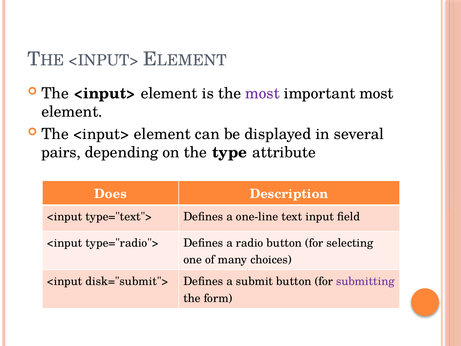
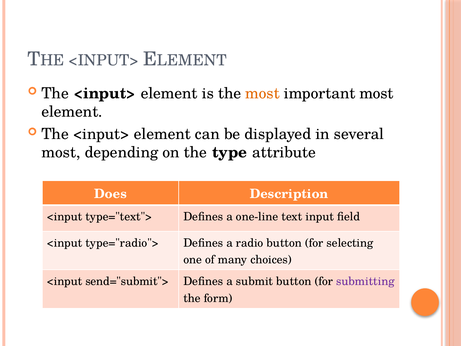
most colour: purple -> orange (262, 93)
pairs: pairs -> most (61, 152)
disk="submit">: disk="submit"> -> send="submit"> (127, 281)
